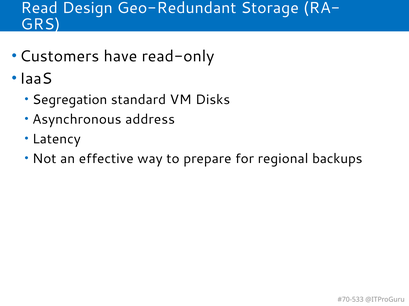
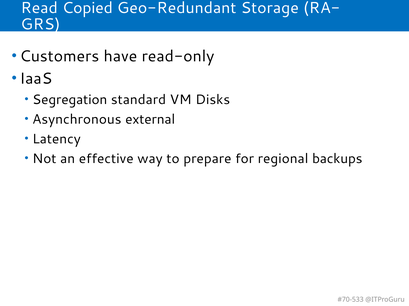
Design: Design -> Copied (87, 8)
address: address -> external (150, 120)
